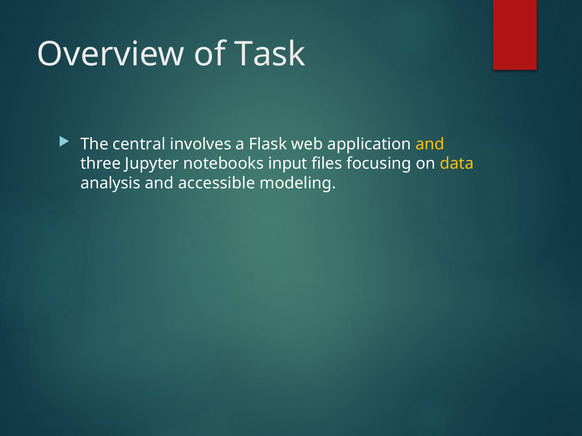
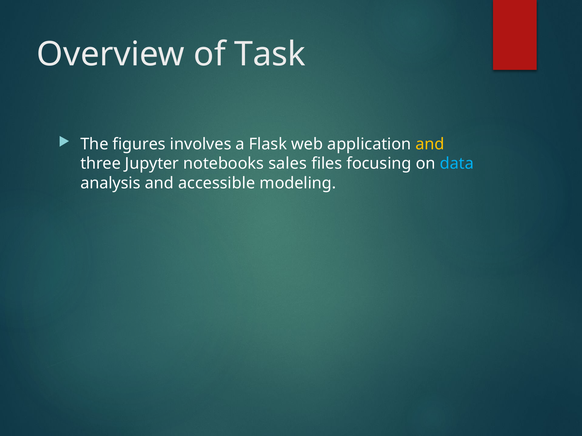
central: central -> figures (139, 144)
input: input -> sales (288, 164)
data colour: yellow -> light blue (457, 164)
